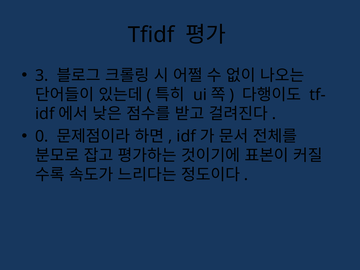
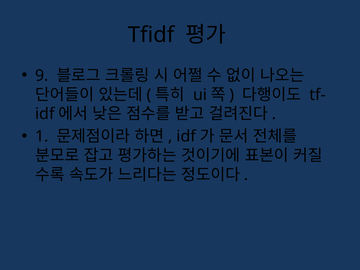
3: 3 -> 9 (42, 76)
0: 0 -> 1 (42, 136)
